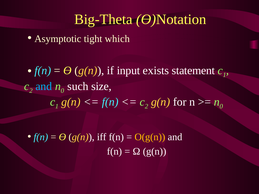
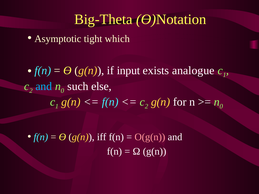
statement: statement -> analogue (193, 71)
size: size -> else (101, 86)
O(g(n colour: yellow -> pink (150, 137)
